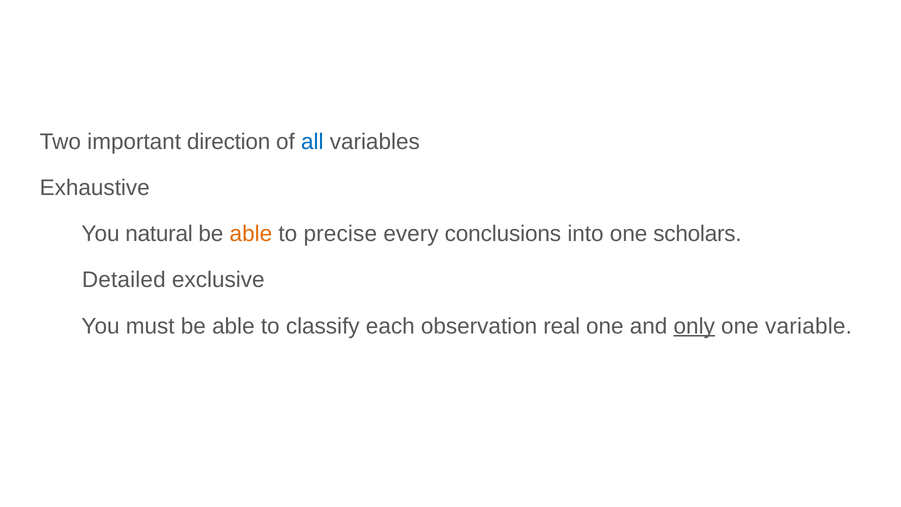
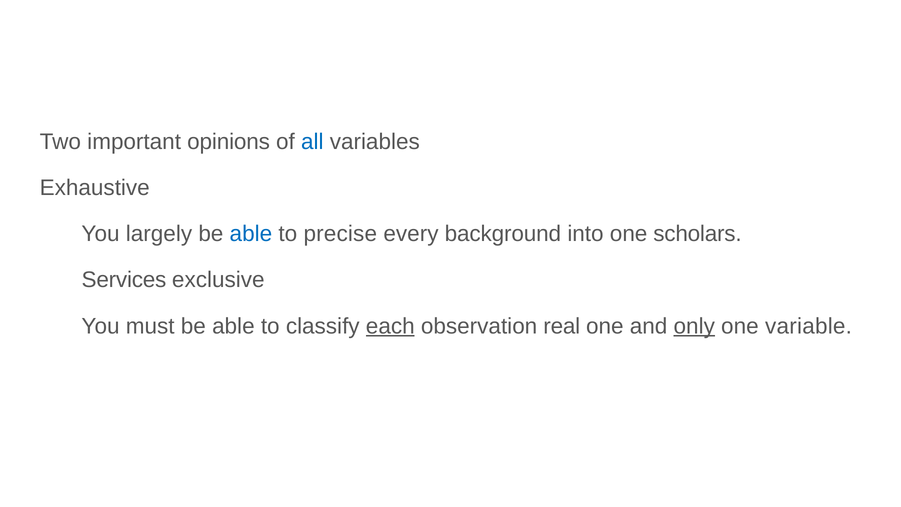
direction: direction -> opinions (229, 142)
natural: natural -> largely (159, 234)
able colour: orange -> blue (251, 234)
conclusions: conclusions -> background (503, 234)
Detailed: Detailed -> Services (124, 280)
each underline: none -> present (390, 326)
